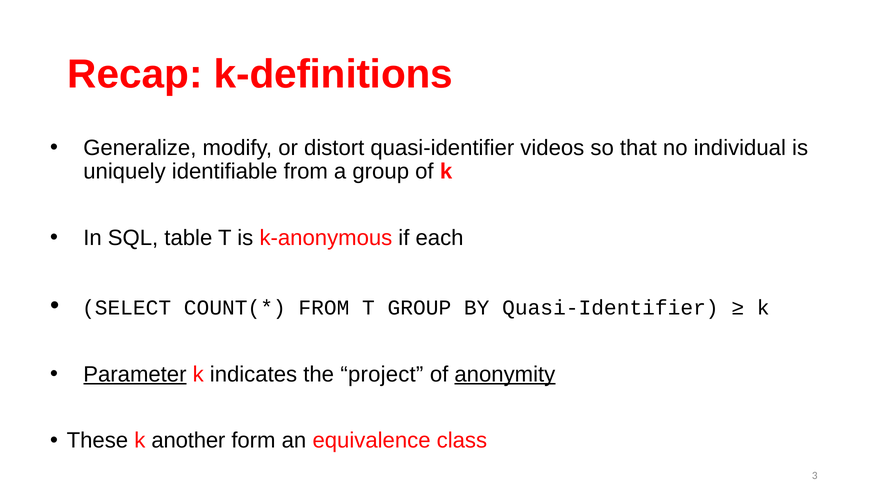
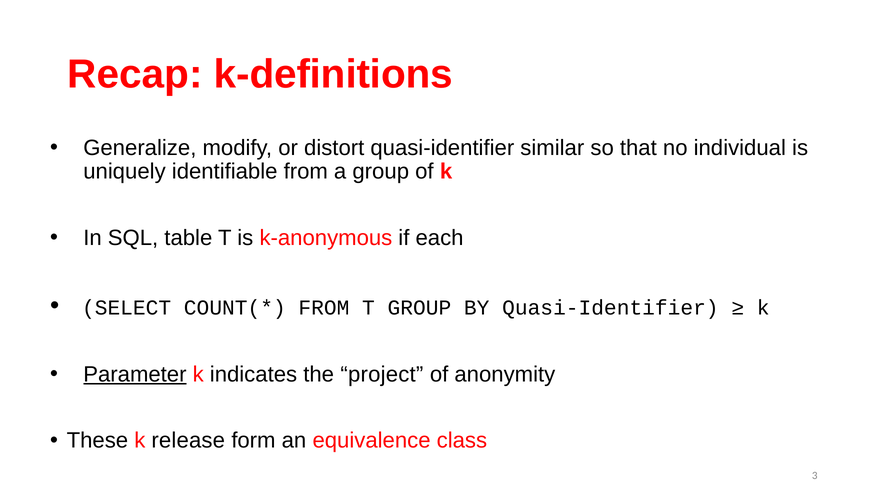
videos: videos -> similar (552, 148)
anonymity underline: present -> none (505, 374)
another: another -> release (188, 440)
